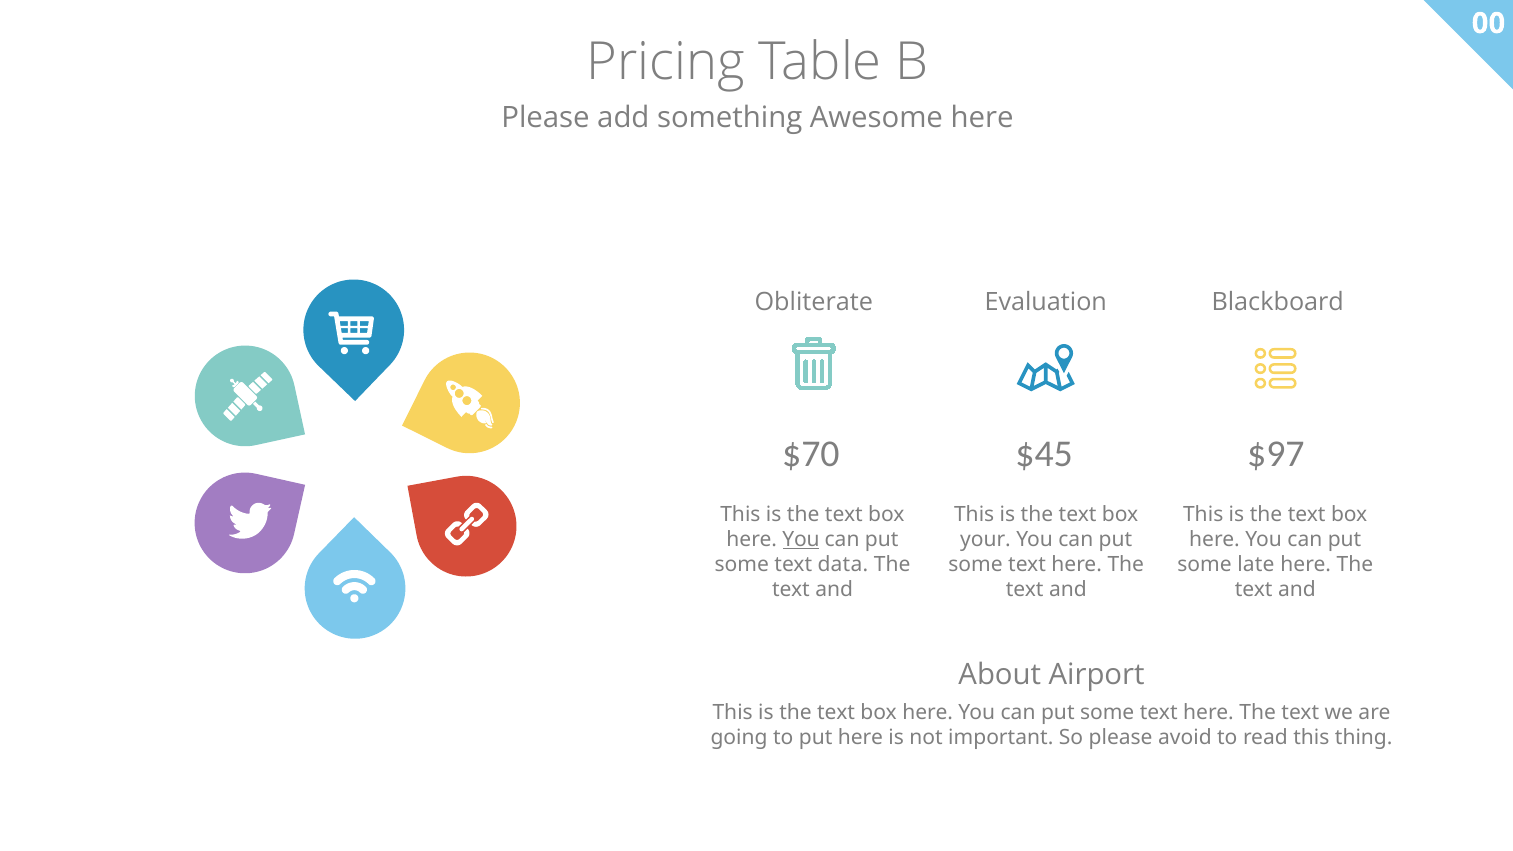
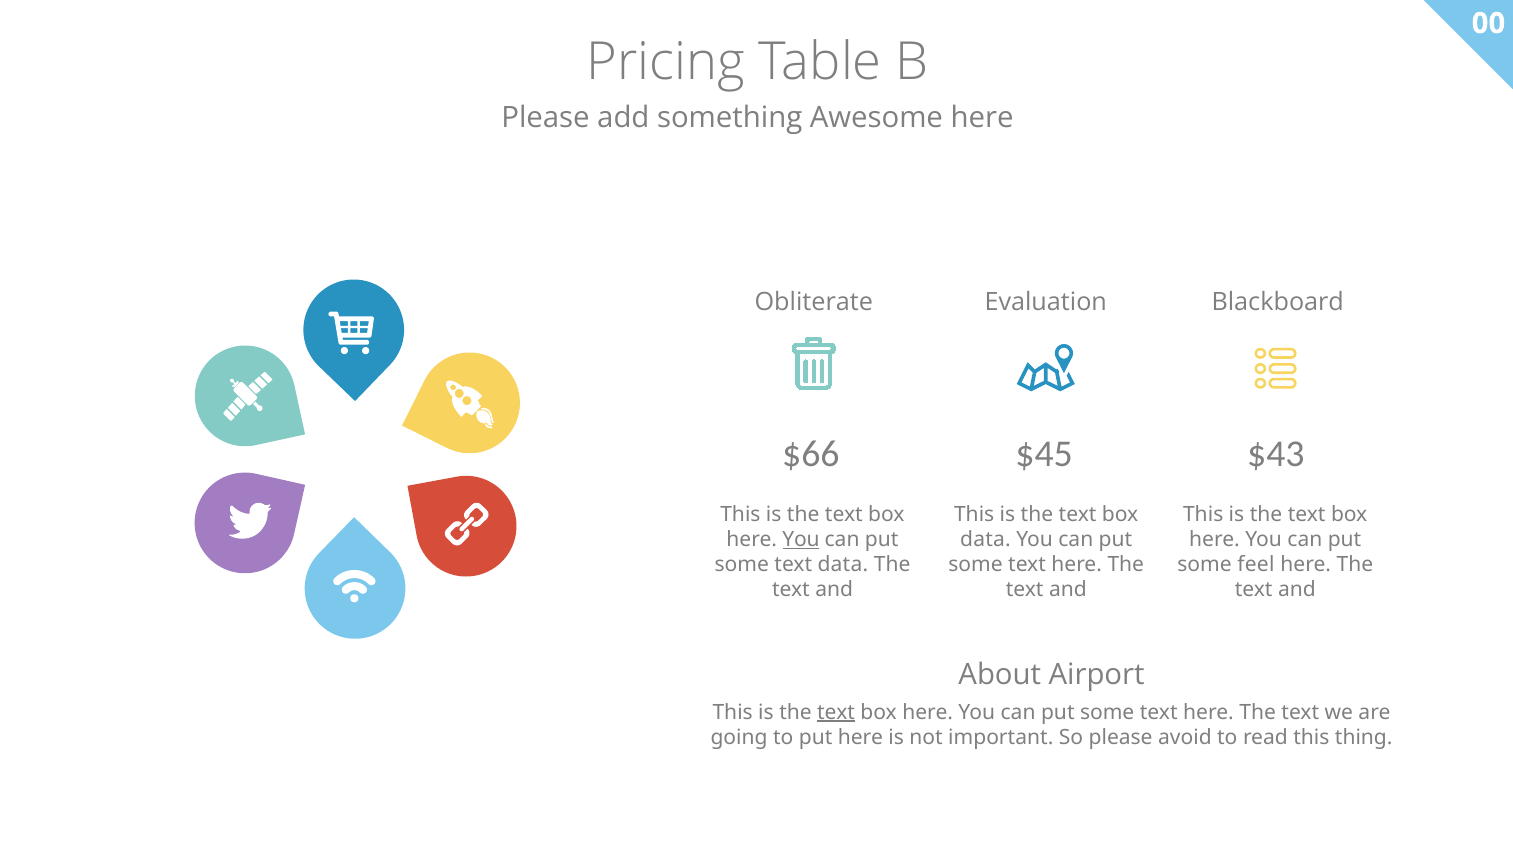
$70: $70 -> $66 (811, 454)
$97: $97 -> $43 (1276, 454)
your: your -> data (985, 539)
late: late -> feel (1256, 565)
text underline: none -> present (836, 712)
